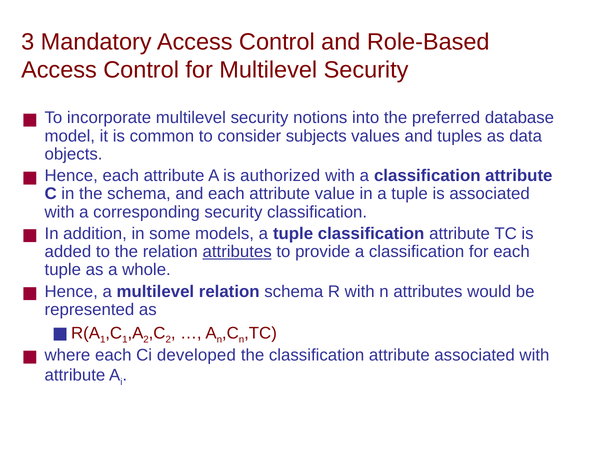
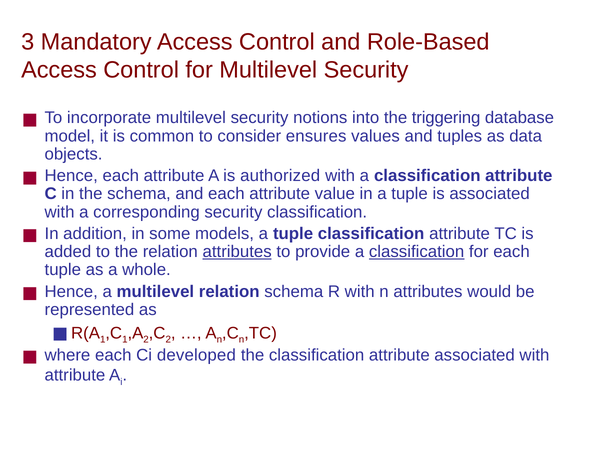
preferred: preferred -> triggering (446, 118)
subjects: subjects -> ensures (316, 136)
classification underline: none -> present (417, 252)
